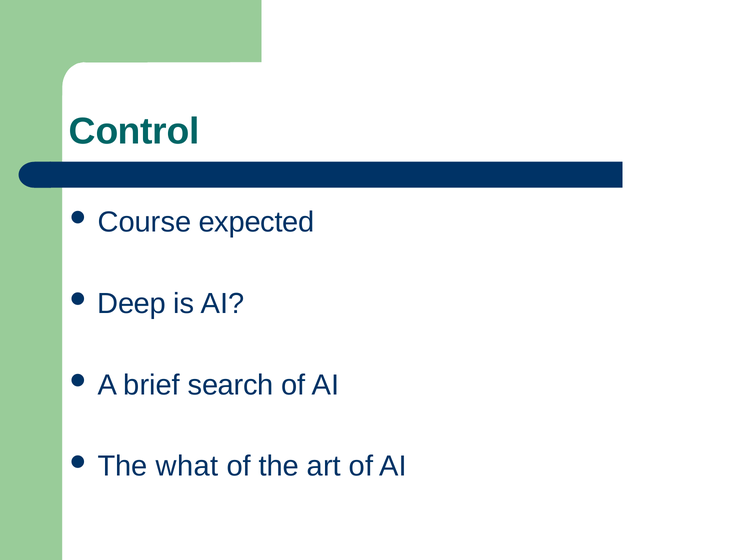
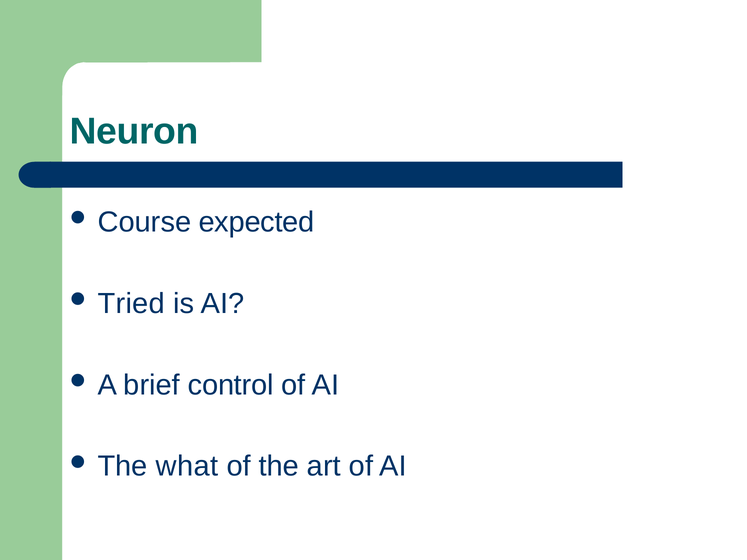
Control: Control -> Neuron (134, 131)
Deep: Deep -> Tried (131, 304)
search: search -> control (231, 385)
